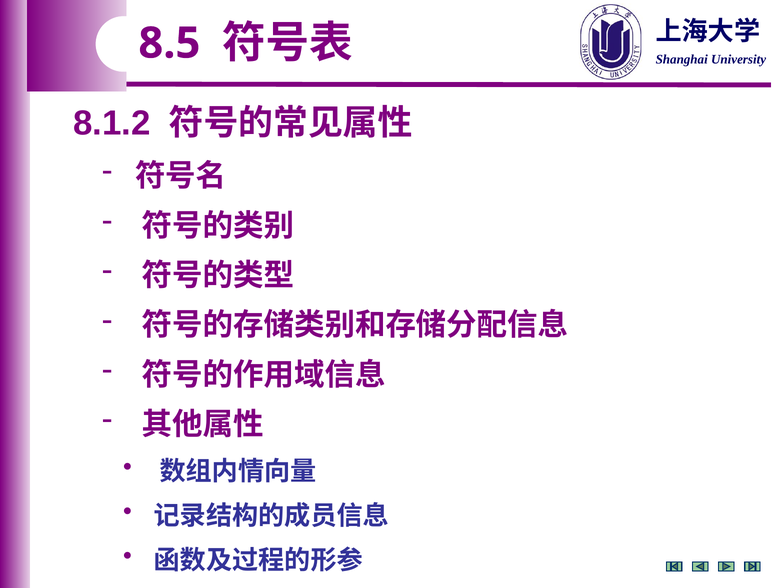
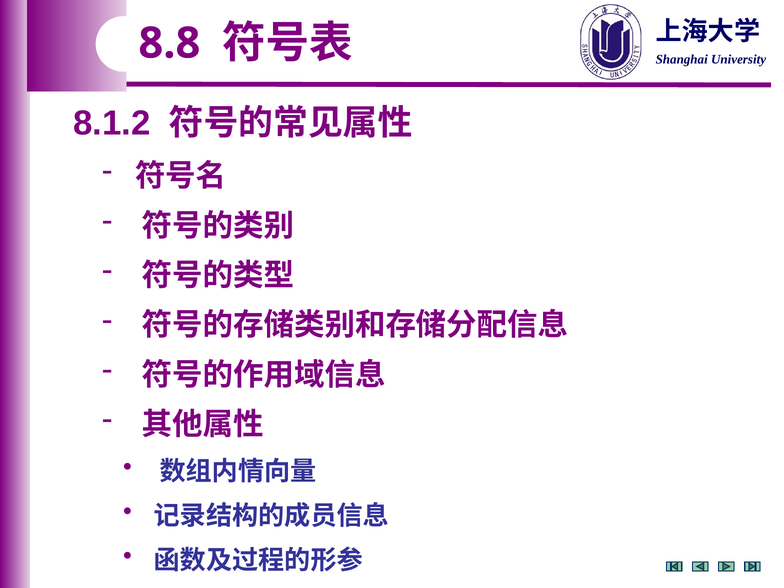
8.5: 8.5 -> 8.8 (169, 43)
